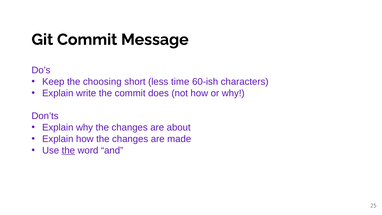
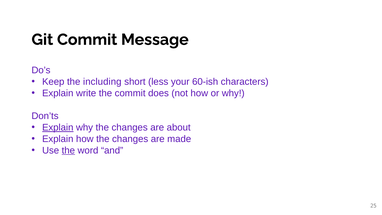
choosing: choosing -> including (102, 82)
time: time -> your (180, 82)
Explain underline: none -> present (58, 127)
